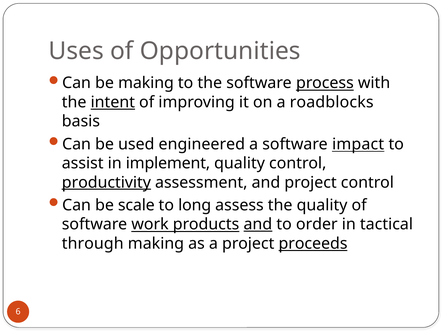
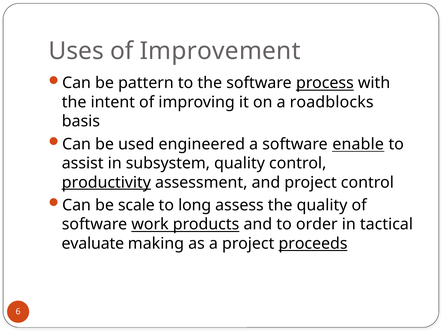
Opportunities: Opportunities -> Improvement (220, 51)
be making: making -> pattern (146, 83)
intent underline: present -> none (113, 102)
impact: impact -> enable (358, 144)
implement: implement -> subsystem (168, 163)
and underline: present -> none (258, 224)
through: through -> evaluate (93, 243)
